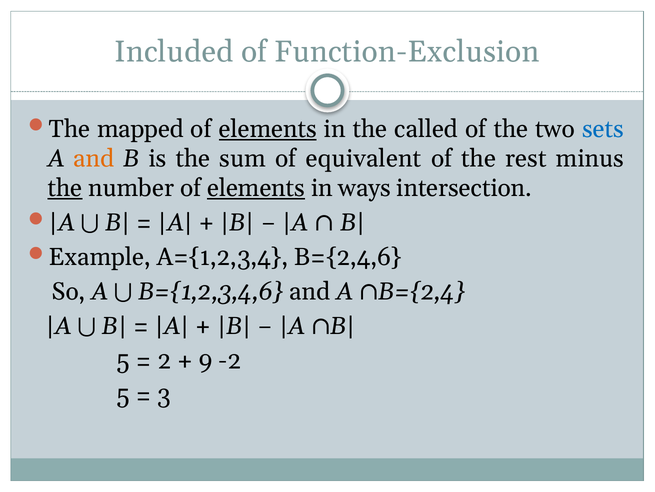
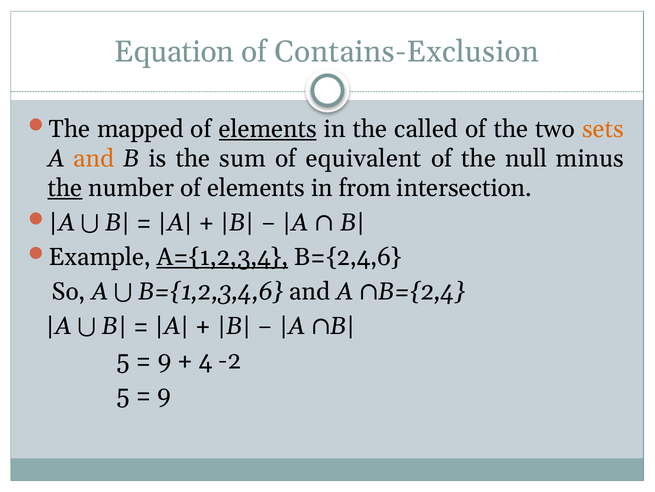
Included: Included -> Equation (174, 52)
Function-Exclusion: Function-Exclusion -> Contains-Exclusion (407, 52)
sets colour: blue -> orange (603, 129)
rest: rest -> null (526, 159)
elements underline: present -> none (256, 188)
ways: ways -> from (365, 188)
A={1,2,3,4 underline: none -> present (222, 257)
2: 2 -> 9 (164, 360)
9: 9 -> 4 (206, 360)
3: 3 -> 9 (164, 395)
